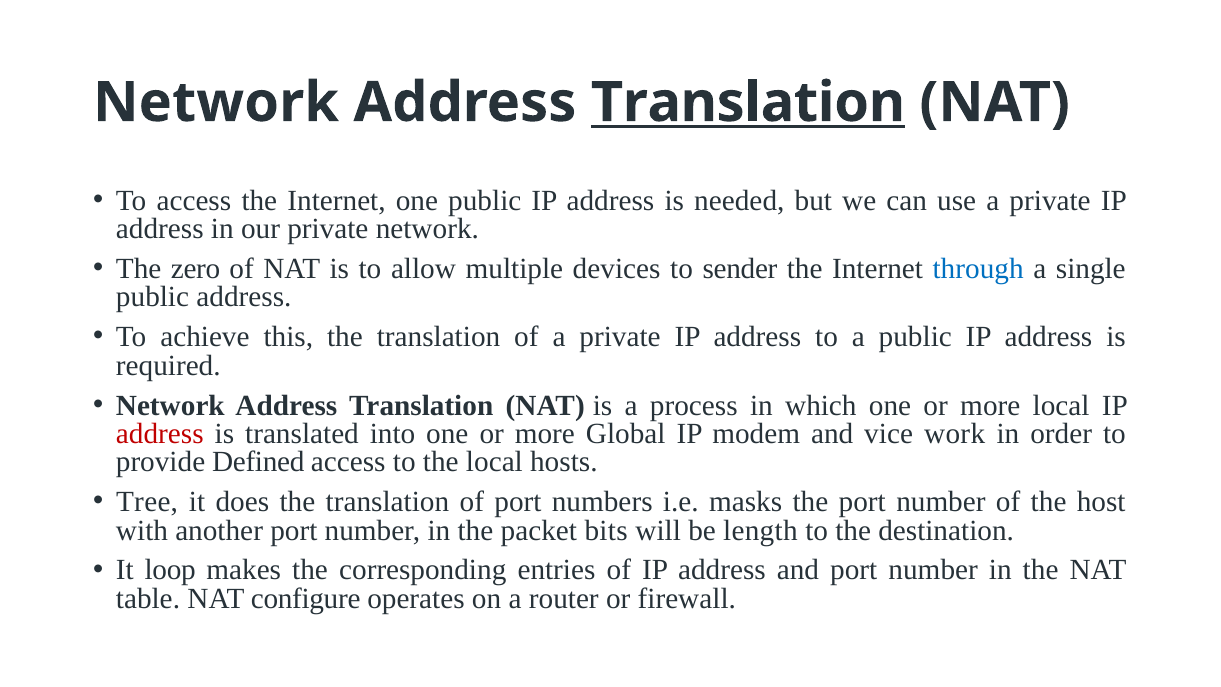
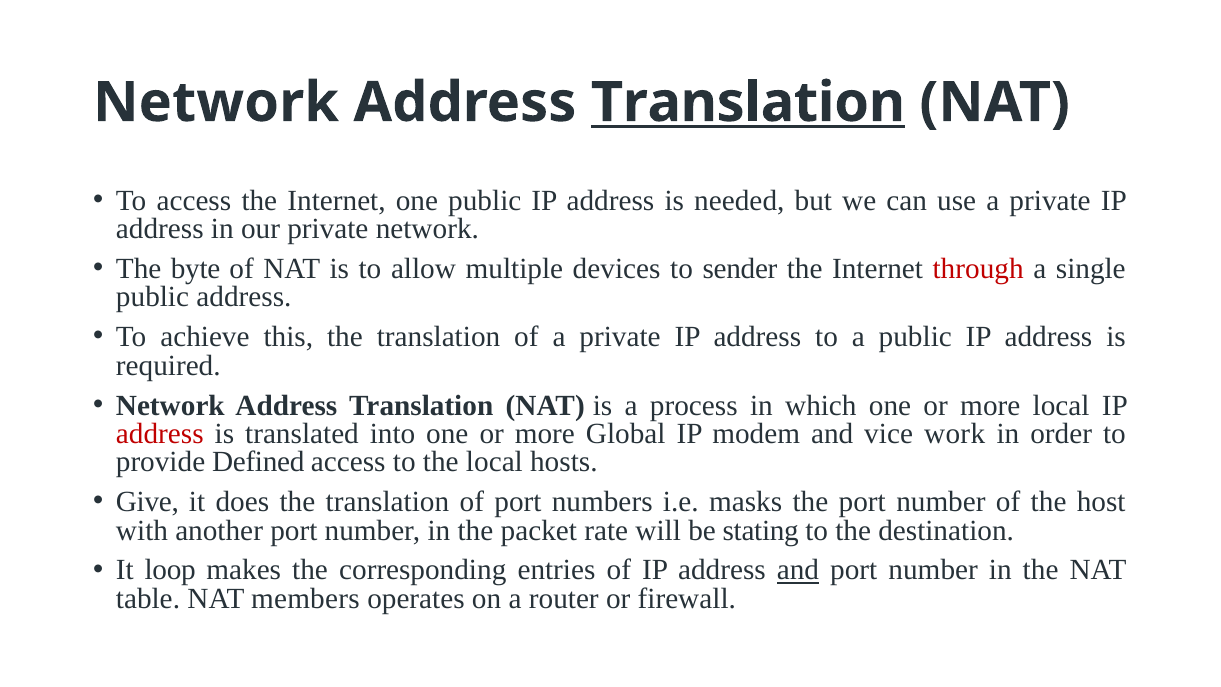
zero: zero -> byte (196, 269)
through colour: blue -> red (978, 269)
Tree: Tree -> Give (147, 502)
bits: bits -> rate (606, 530)
length: length -> stating (761, 530)
and underline: none -> present (798, 570)
configure: configure -> members (305, 599)
